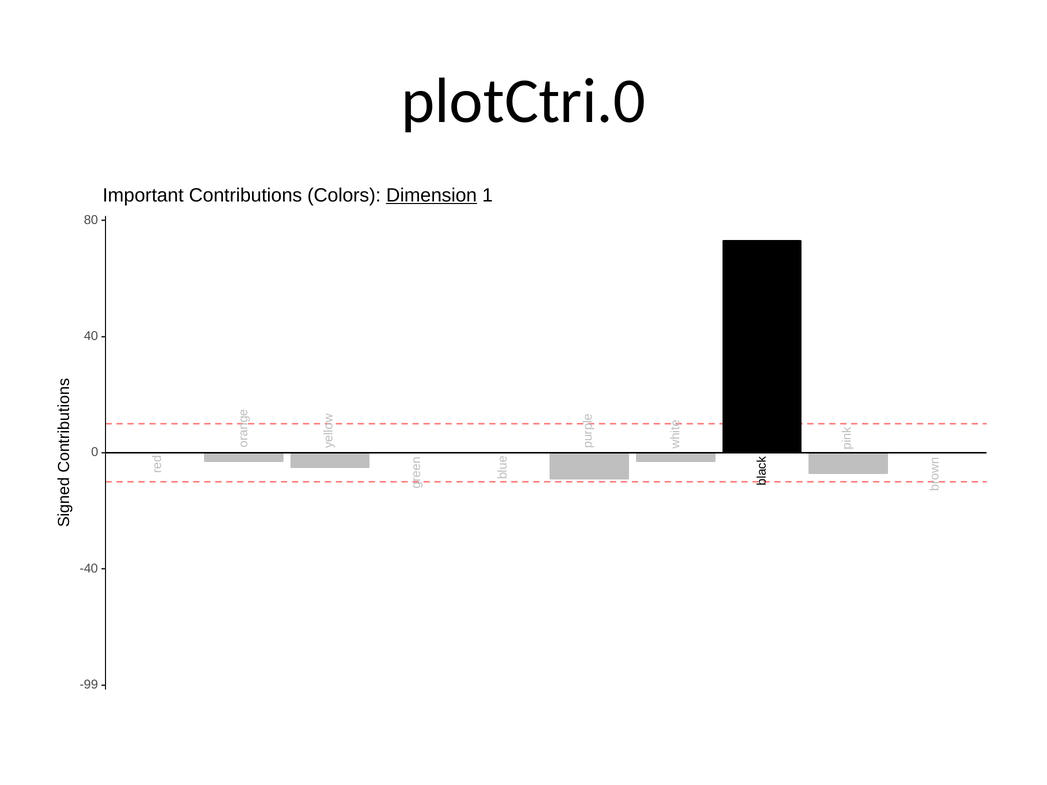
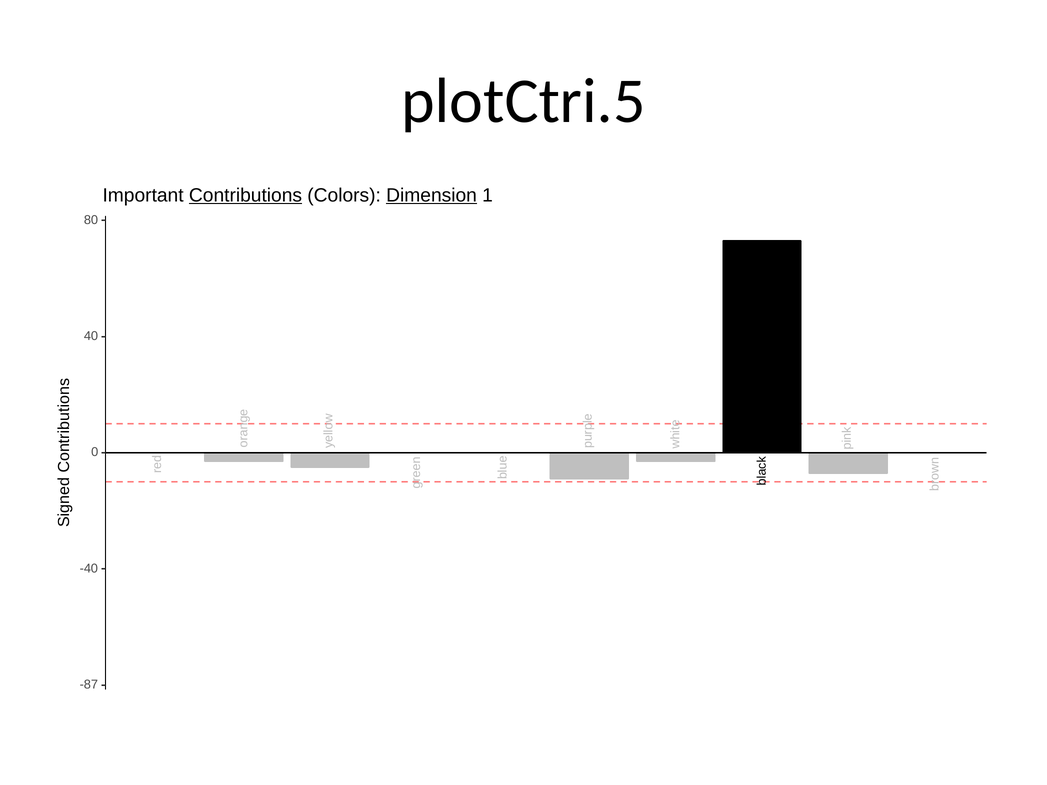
plotCtri.0: plotCtri.0 -> plotCtri.5 (523, 101)
Contributions underline: none -> present (246, 195)
-99: -99 -> -87 (89, 685)
